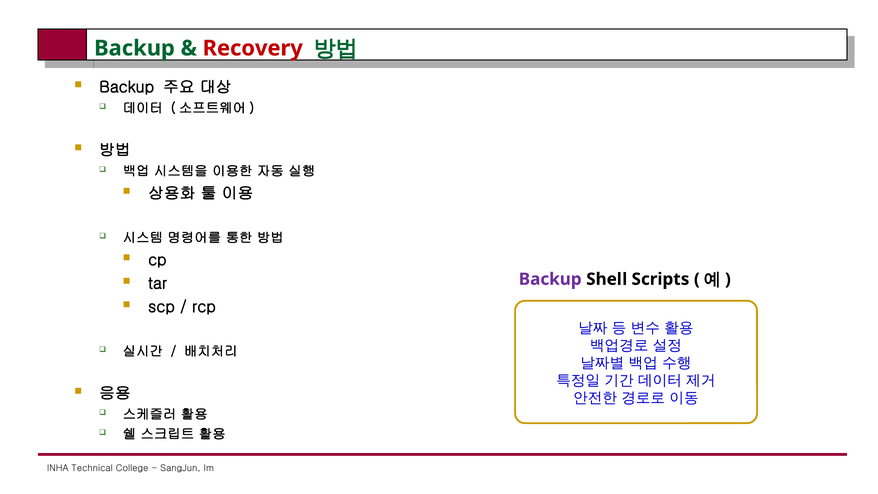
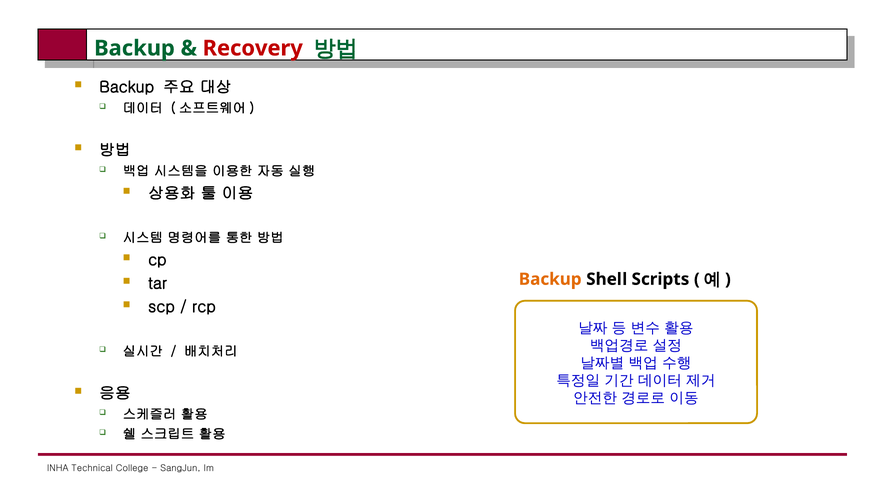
Backup colour: purple -> orange (550, 279)
